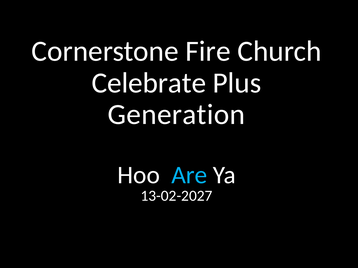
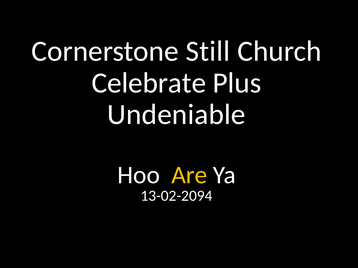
Fire: Fire -> Still (208, 51)
Generation: Generation -> Undeniable (176, 115)
Are colour: light blue -> yellow (189, 175)
13-02-2027: 13-02-2027 -> 13-02-2094 (177, 196)
